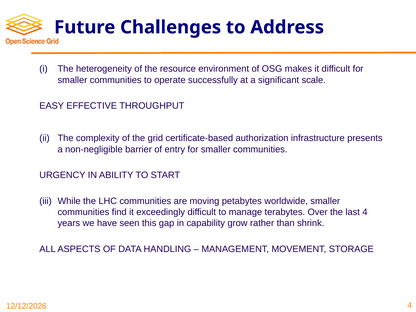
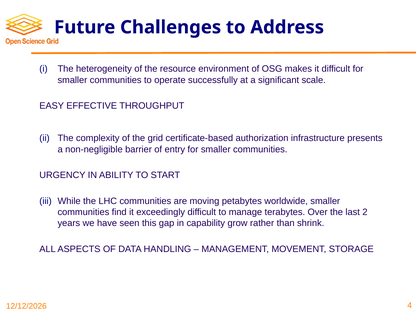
last 4: 4 -> 2 (365, 212)
